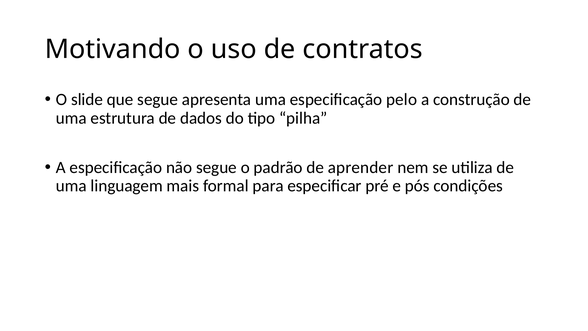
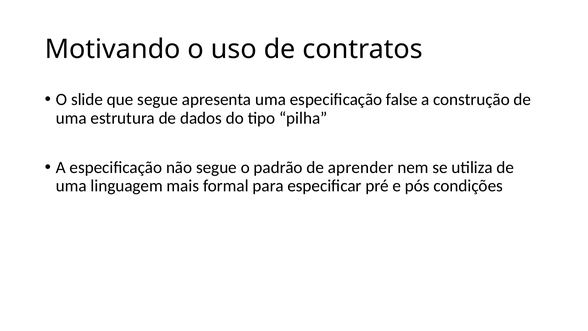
pelo: pelo -> false (402, 99)
